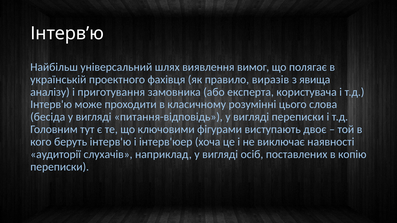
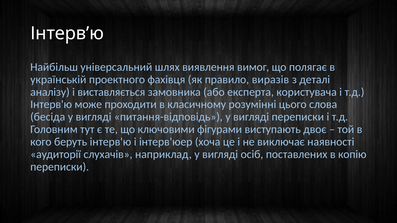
явища: явища -> деталі (315, 80)
приготування: приготування -> виставляється (111, 92)
